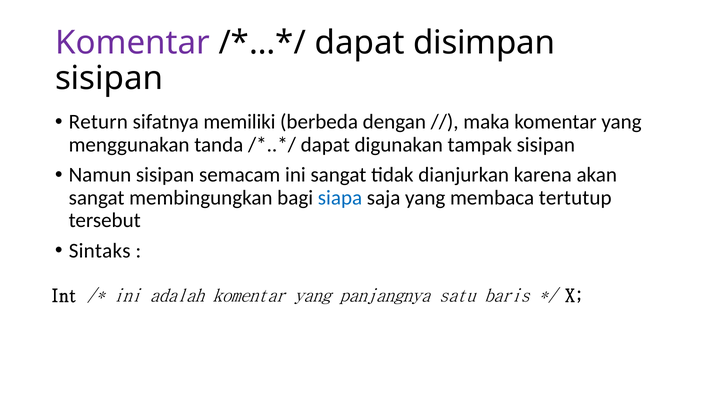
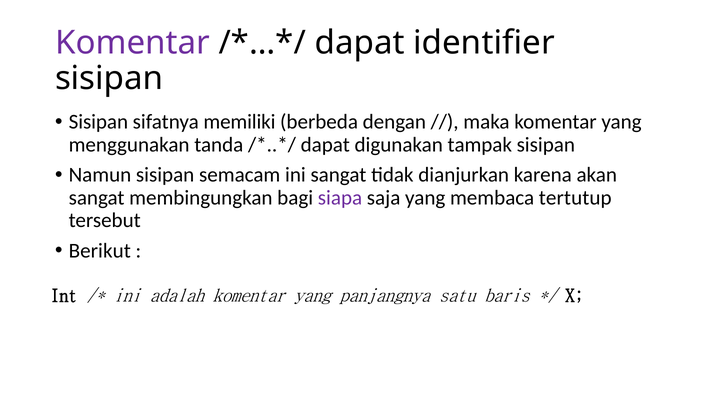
disimpan: disimpan -> identifier (484, 43)
Return: Return -> Sisipan (98, 122)
siapa colour: blue -> purple (340, 198)
Sintaks: Sintaks -> Berikut (100, 251)
